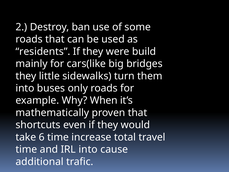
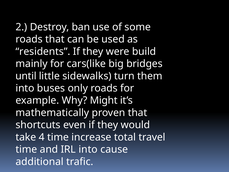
they: they -> until (26, 76)
When: When -> Might (104, 100)
6: 6 -> 4 (42, 137)
